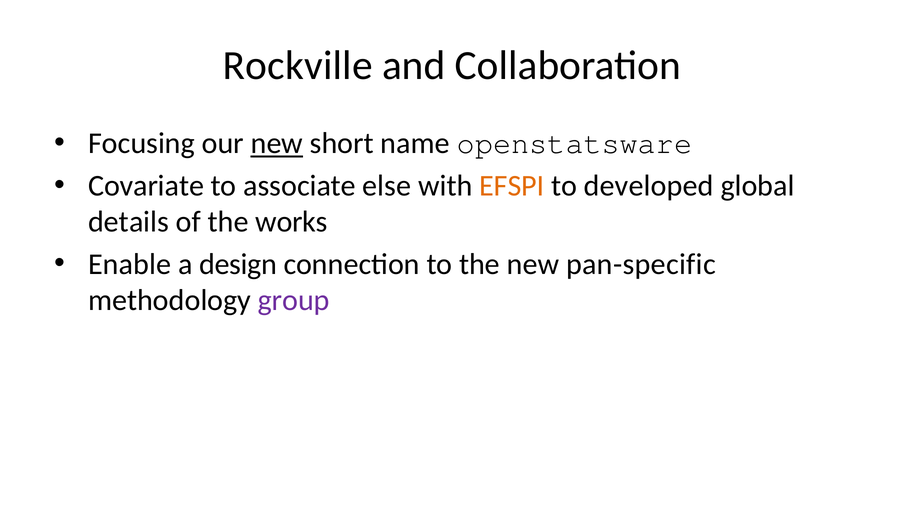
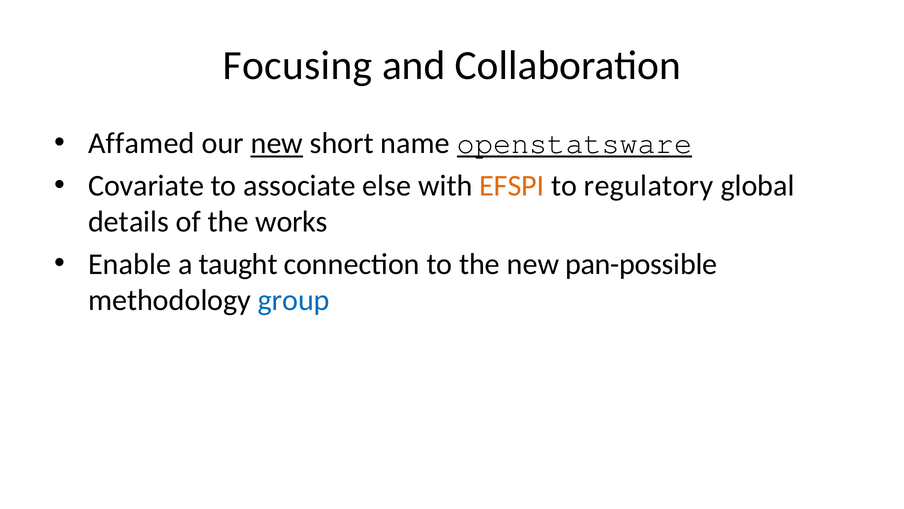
Rockville: Rockville -> Focusing (298, 66)
Focusing: Focusing -> Affamed (141, 143)
openstatsware underline: none -> present (575, 143)
developed: developed -> regulatory (649, 186)
design: design -> taught (238, 264)
pan-specific: pan-specific -> pan-possible (641, 264)
group colour: purple -> blue (294, 300)
